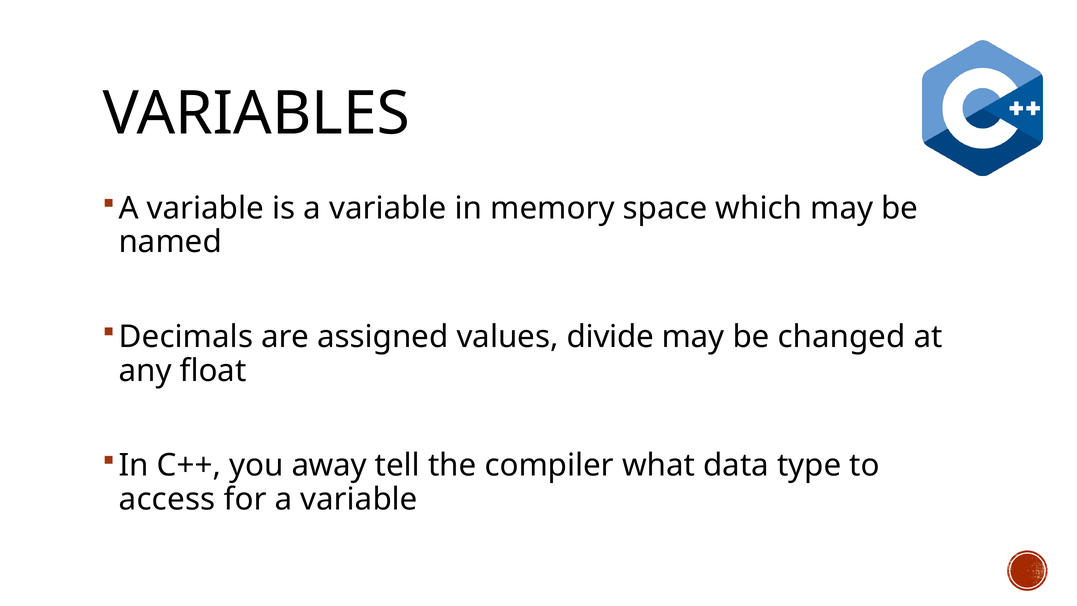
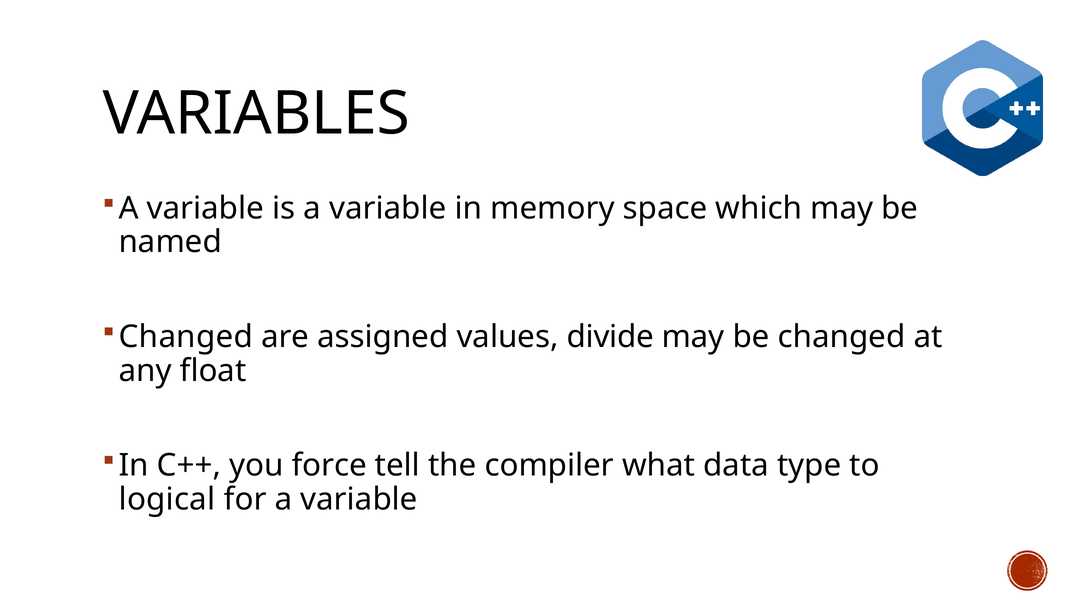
Decimals: Decimals -> Changed (186, 337)
away: away -> force (329, 465)
access: access -> logical (167, 499)
